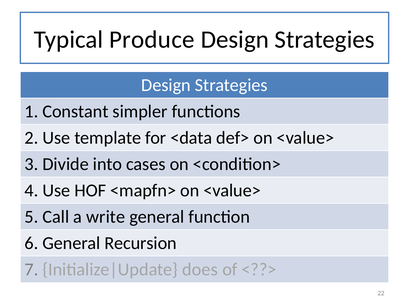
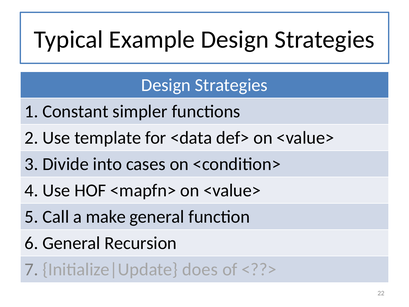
Produce: Produce -> Example (152, 40)
write: write -> make (106, 217)
